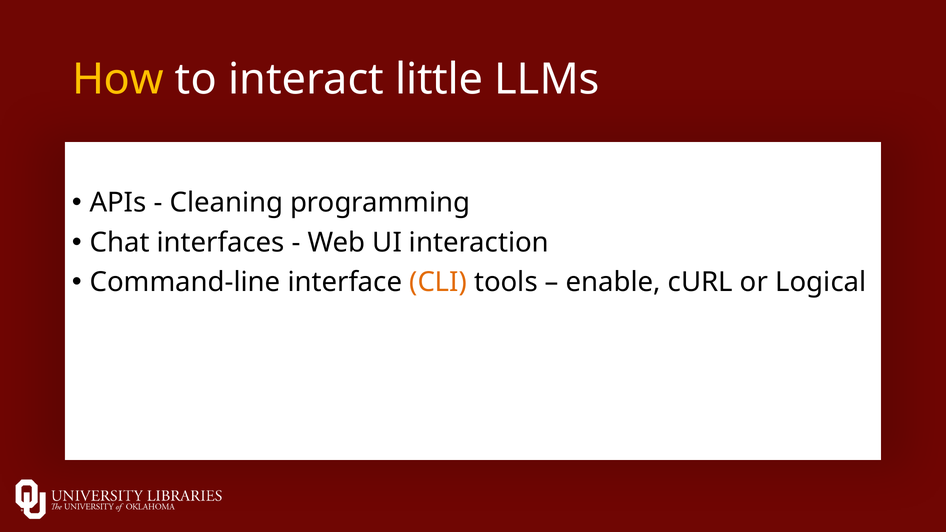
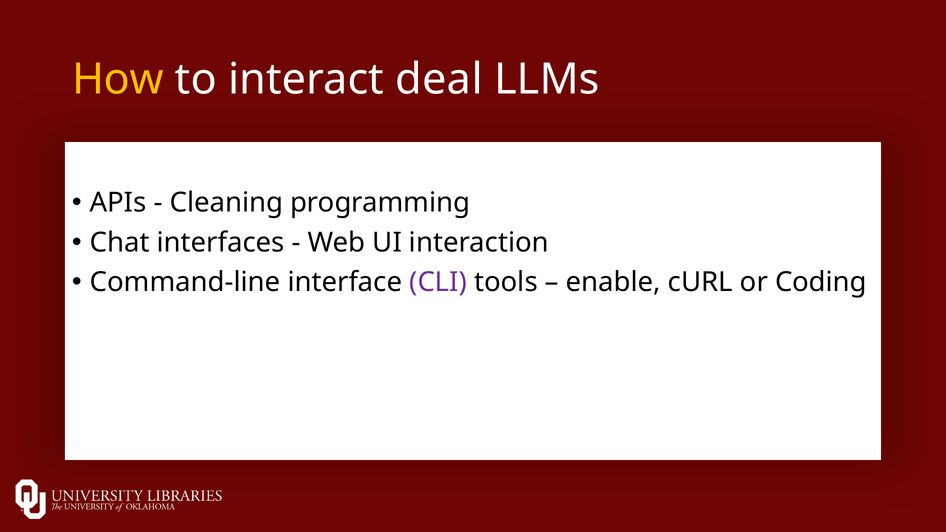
little: little -> deal (439, 79)
CLI colour: orange -> purple (438, 282)
Logical: Logical -> Coding (821, 282)
